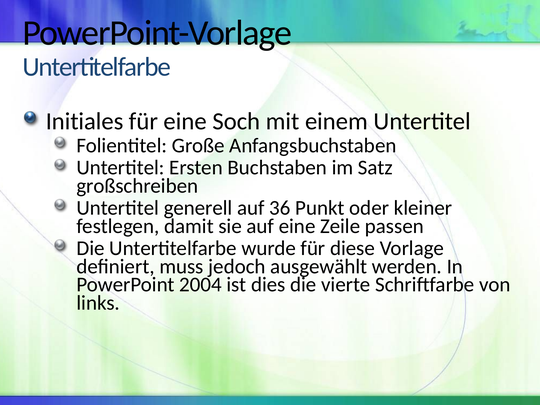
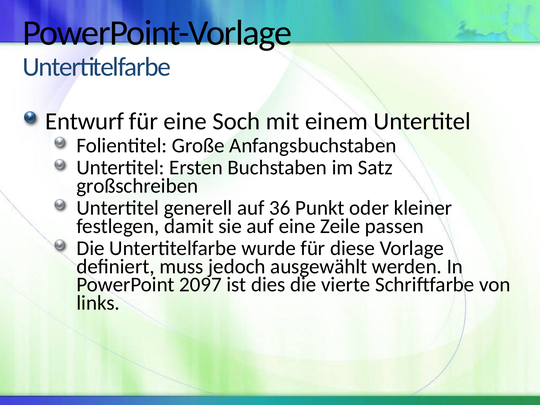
Initiales: Initiales -> Entwurf (85, 121)
2004: 2004 -> 2097 (200, 285)
